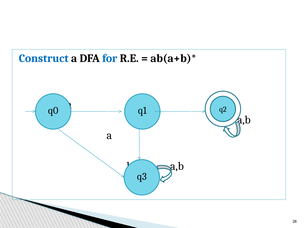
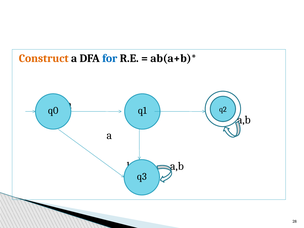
Construct colour: blue -> orange (44, 58)
